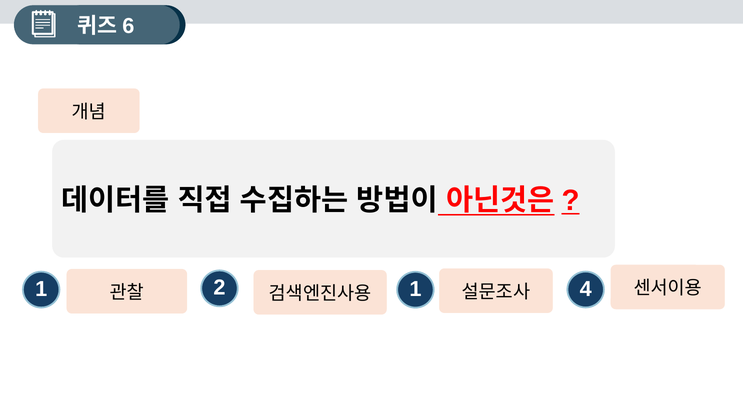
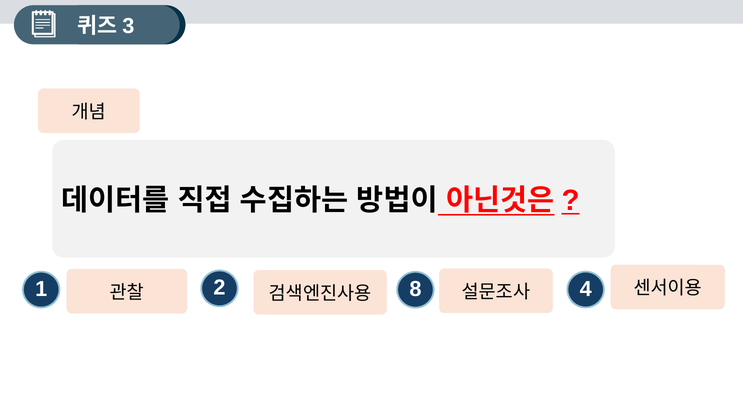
6: 6 -> 3 (128, 26)
2 1: 1 -> 8 (415, 289)
